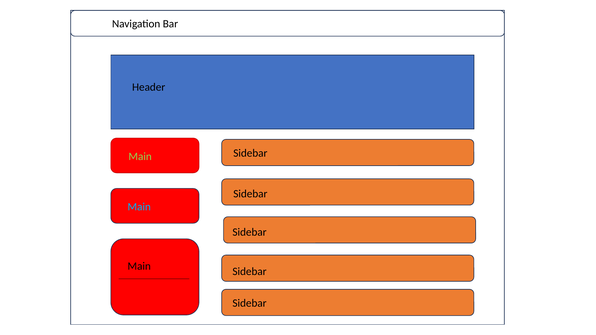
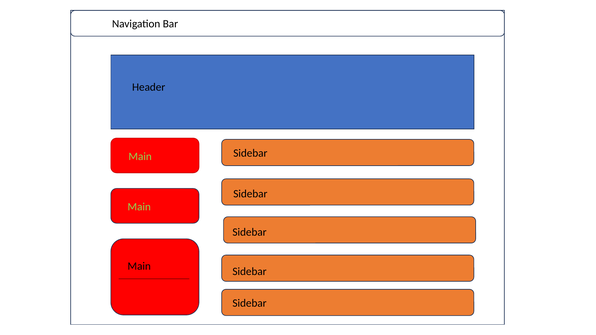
Main colour: light blue -> light green (139, 207)
